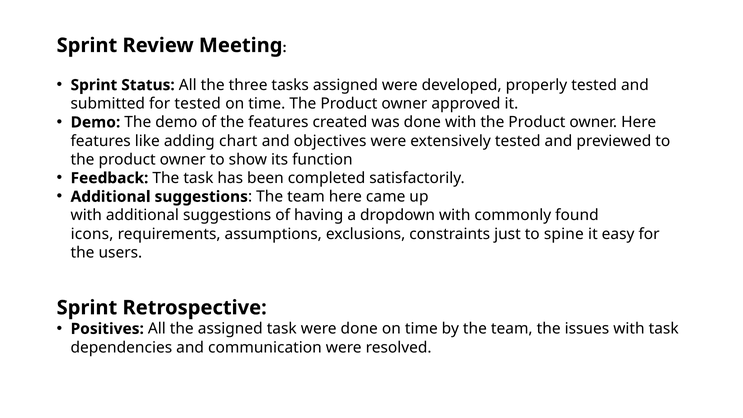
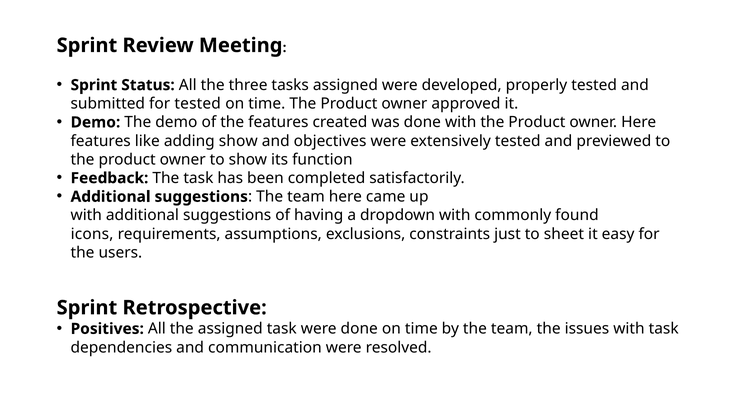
adding chart: chart -> show (238, 141)
spine: spine -> sheet (564, 234)
